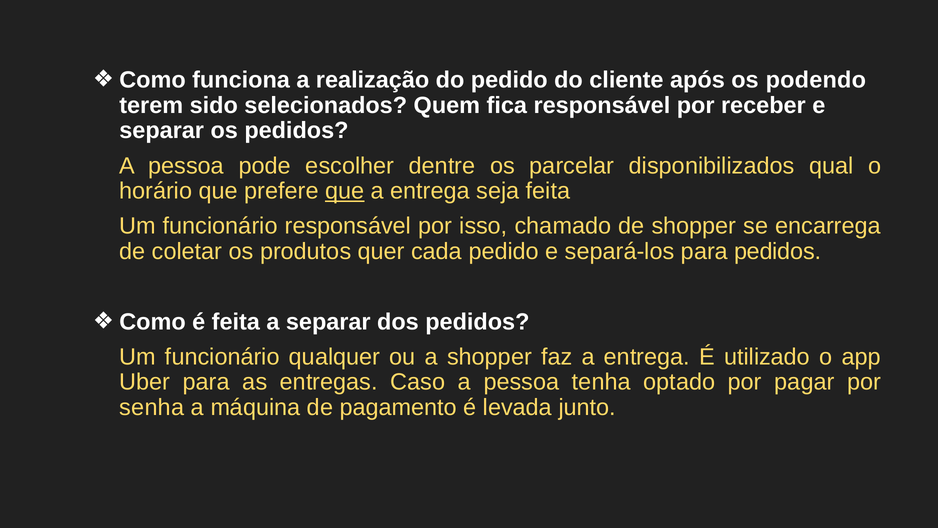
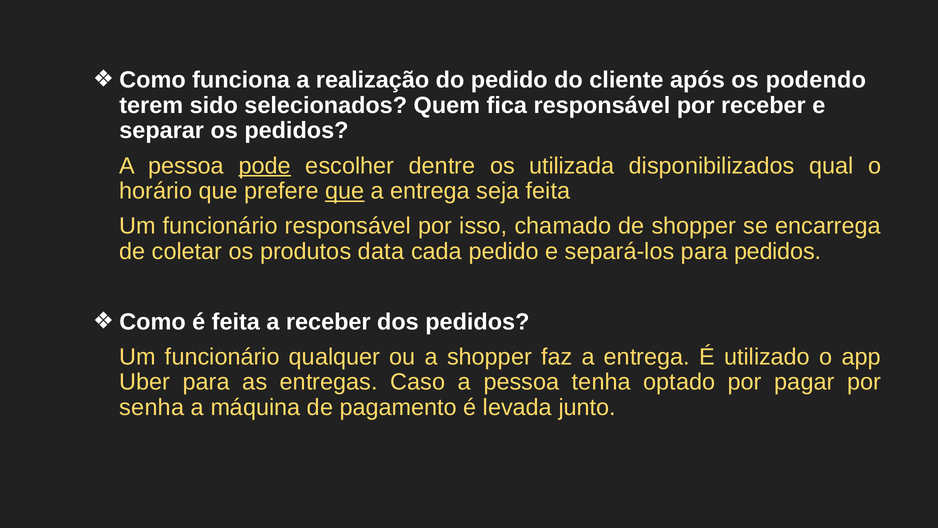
pode underline: none -> present (265, 166)
parcelar: parcelar -> utilizada (572, 166)
quer: quer -> data (381, 251)
a separar: separar -> receber (328, 322)
